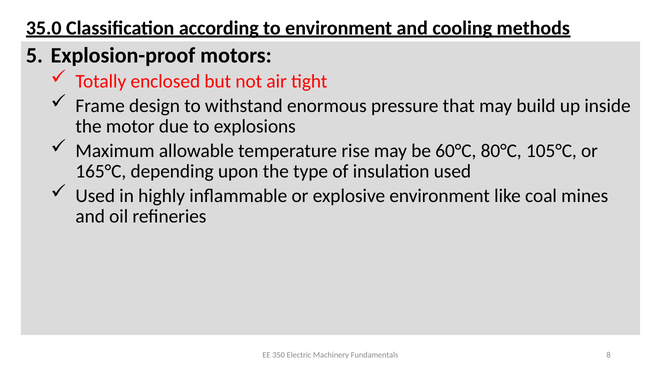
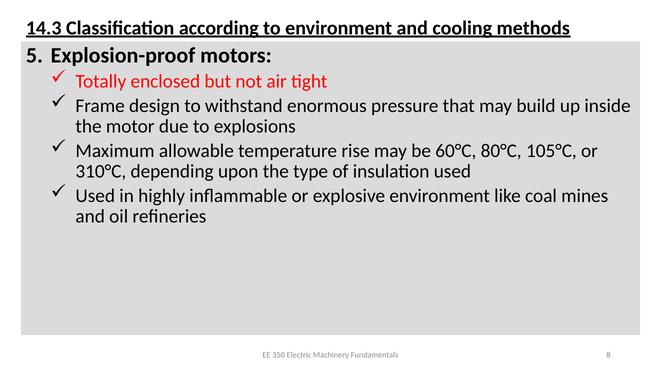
35.0: 35.0 -> 14.3 (44, 28)
165°C: 165°C -> 310°C (101, 171)
